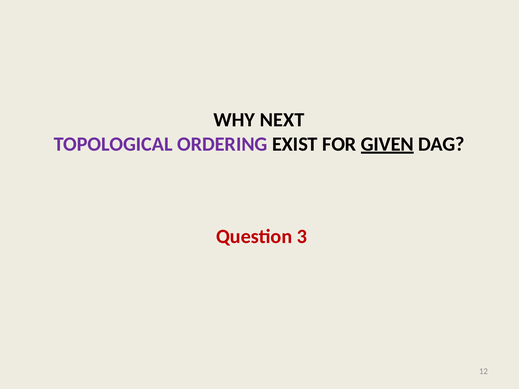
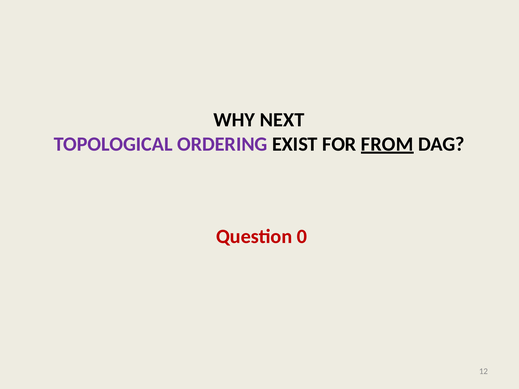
GIVEN: GIVEN -> FROM (387, 144)
3: 3 -> 0 (302, 237)
